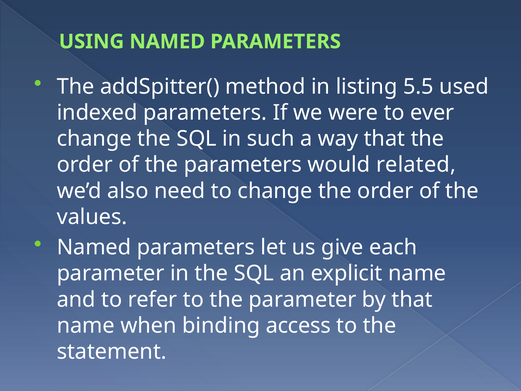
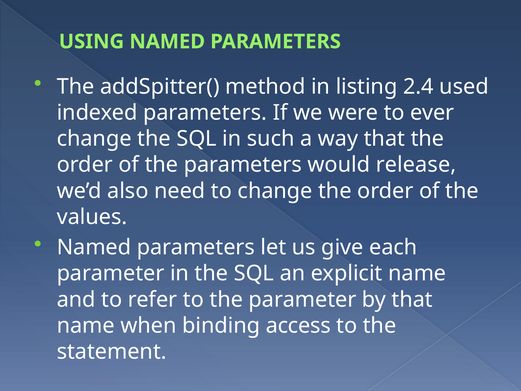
5.5: 5.5 -> 2.4 (418, 87)
related: related -> release (416, 165)
